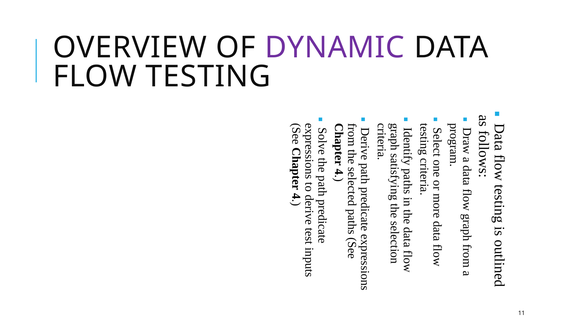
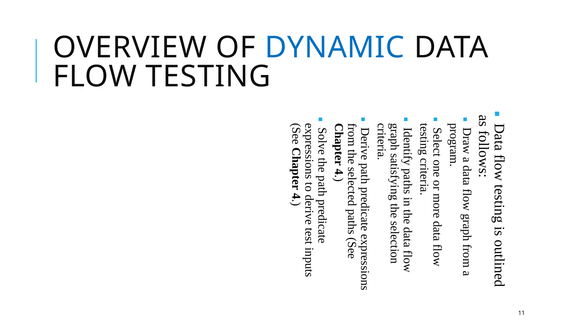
DYNAMIC colour: purple -> blue (335, 48)
